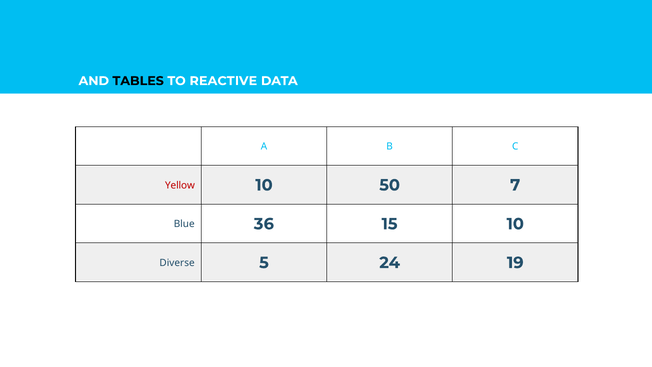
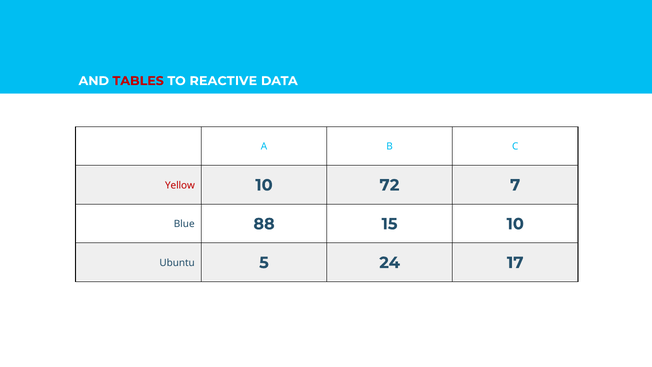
TABLES colour: black -> red (138, 81)
50: 50 -> 72 (390, 185)
36: 36 -> 88 (264, 224)
Diverse: Diverse -> Ubuntu (177, 263)
19: 19 -> 17 (515, 263)
